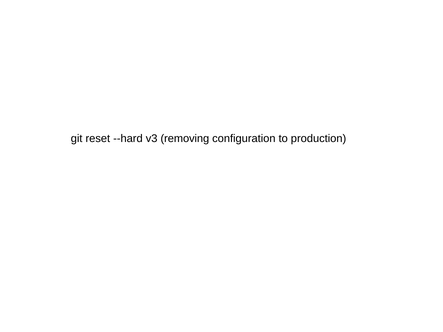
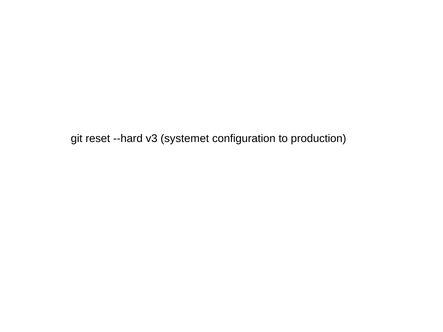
removing: removing -> systemet (185, 139)
